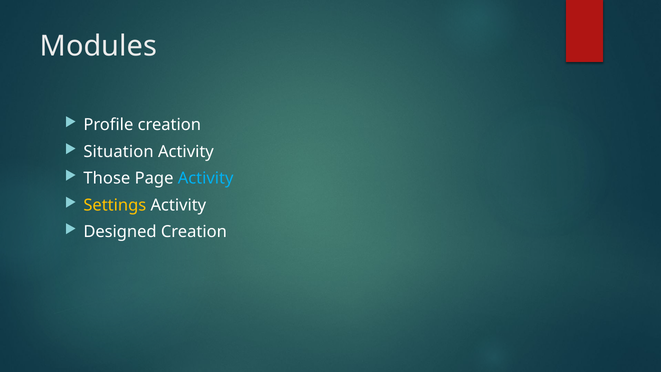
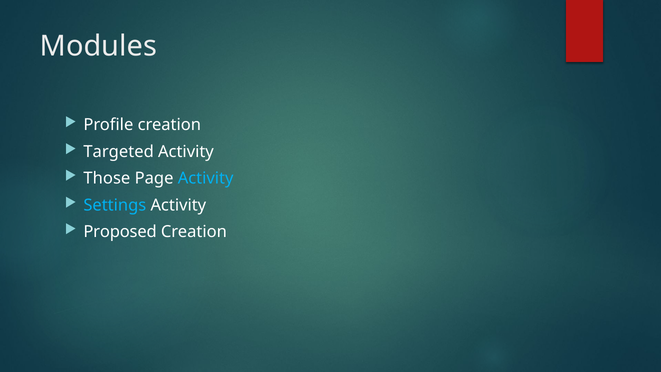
Situation: Situation -> Targeted (119, 152)
Settings colour: yellow -> light blue (115, 205)
Designed: Designed -> Proposed (120, 232)
